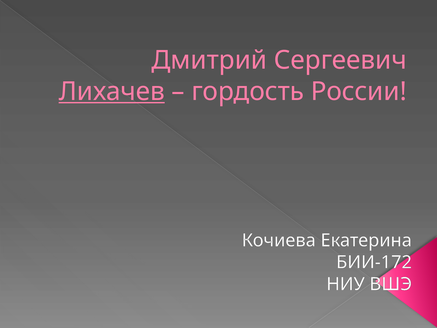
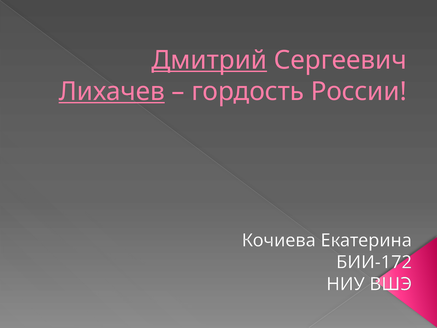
Дмитрий underline: none -> present (209, 60)
